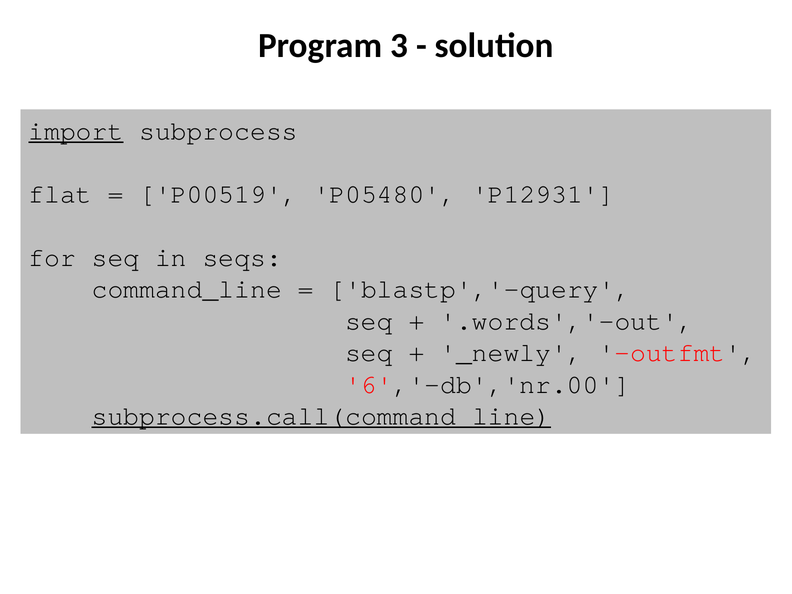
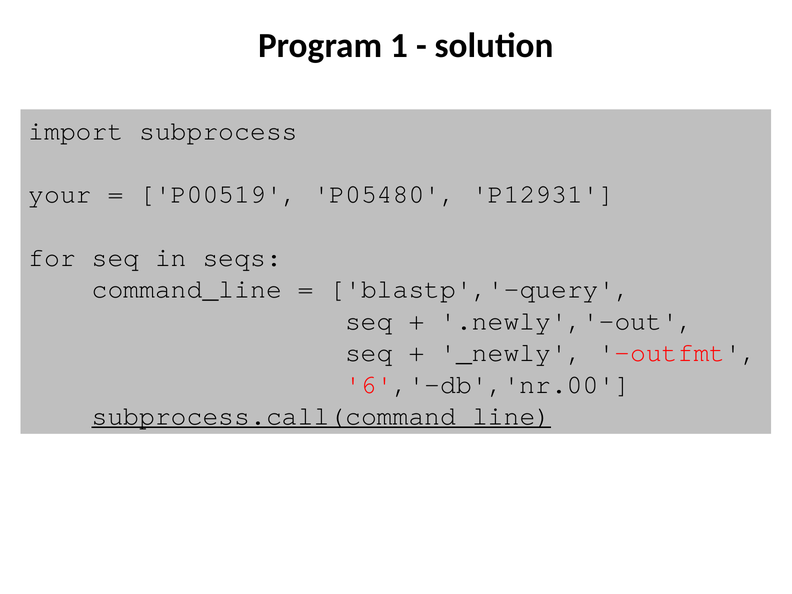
3: 3 -> 1 (399, 46)
import underline: present -> none (76, 131)
flat: flat -> your (60, 194)
.words','-out: .words','-out -> .newly','-out (567, 321)
